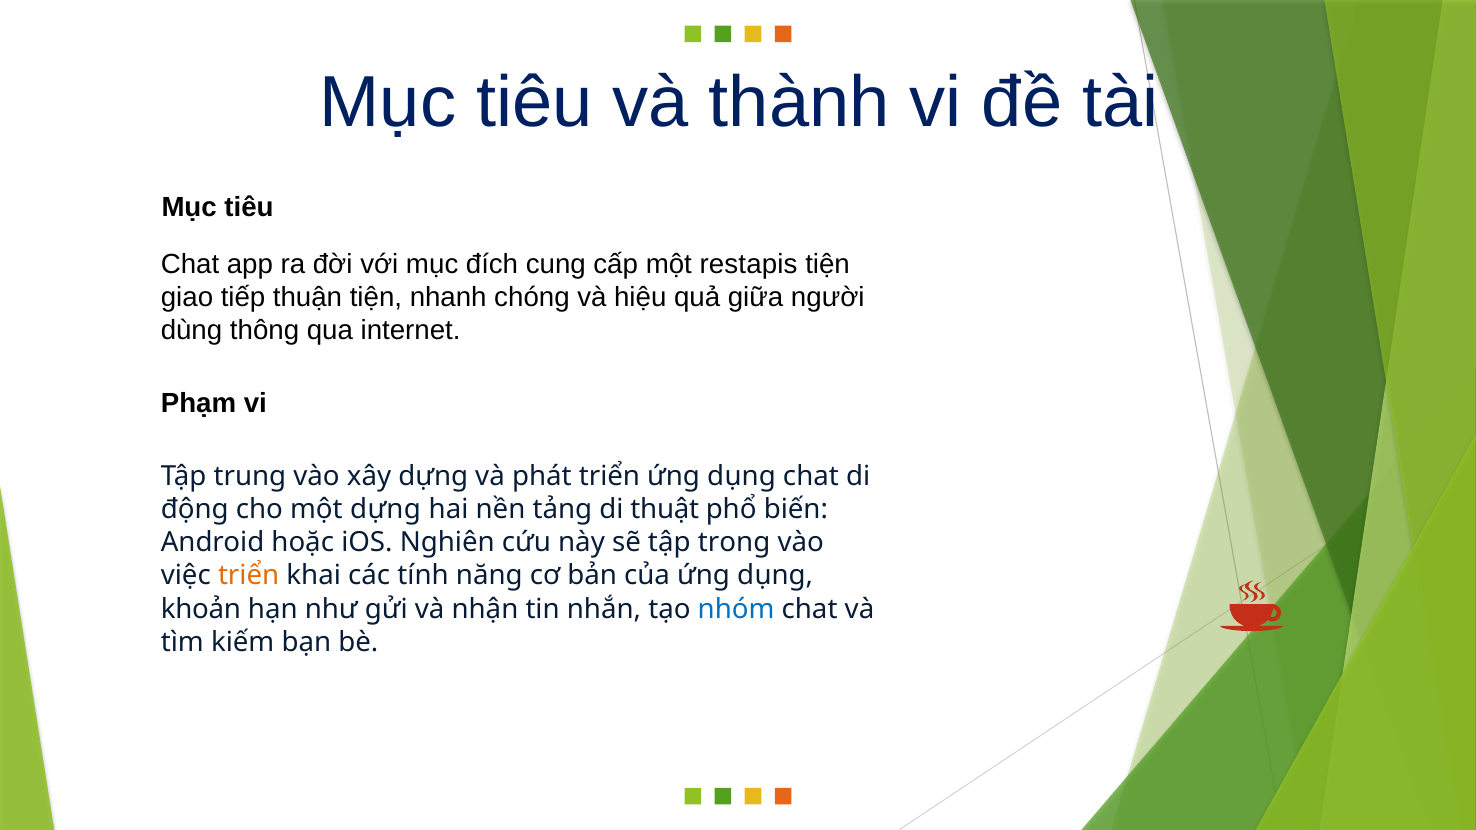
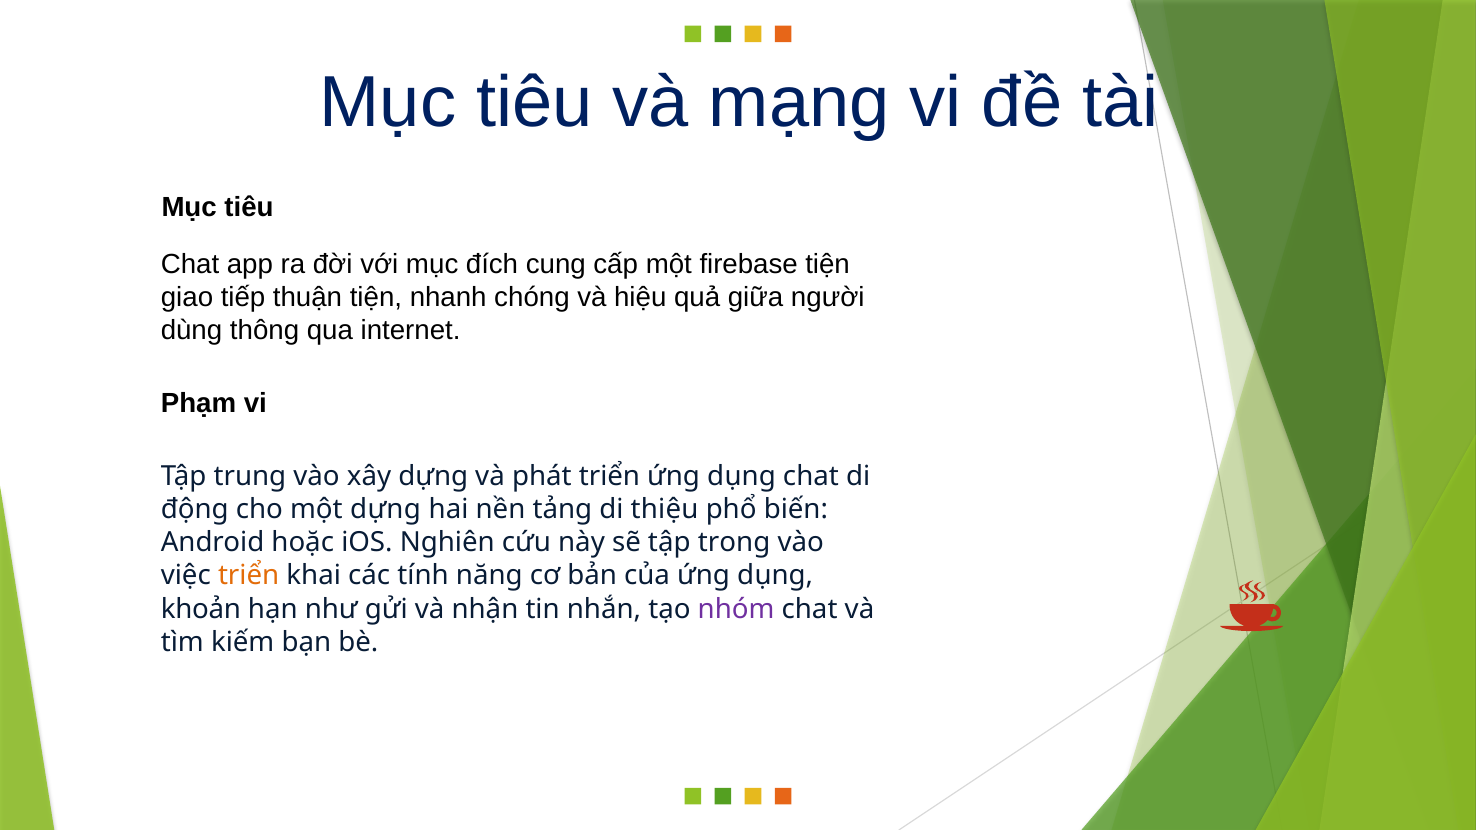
thành: thành -> mạng (799, 102)
restapis: restapis -> firebase (749, 264)
thuật: thuật -> thiệu (665, 510)
nhóm colour: blue -> purple (736, 609)
